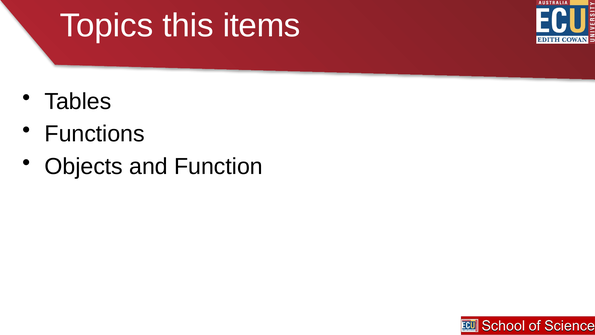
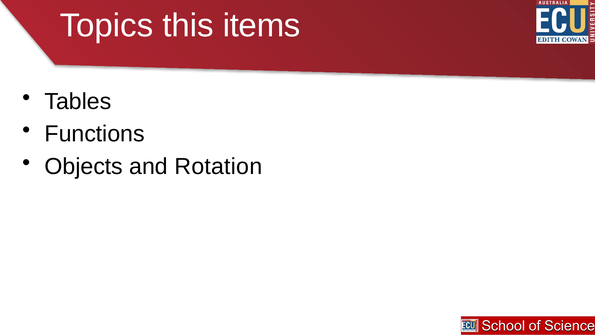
Function: Function -> Rotation (218, 166)
